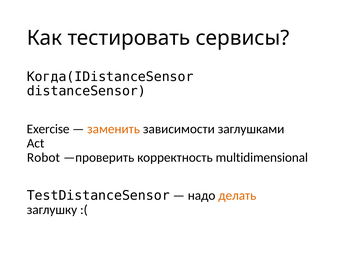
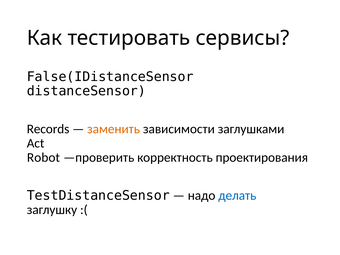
Когда(IDistanceSensor: Когда(IDistanceSensor -> False(IDistanceSensor (110, 77)
Exercise: Exercise -> Records (48, 129)
multidimensional: multidimensional -> проектирования (262, 158)
делать colour: orange -> blue (237, 196)
